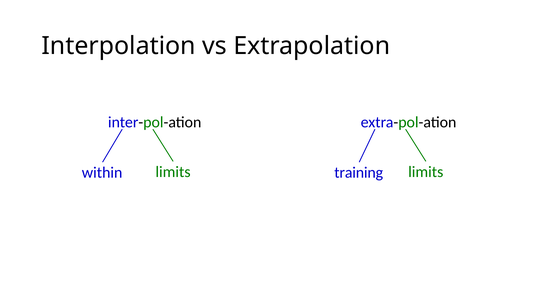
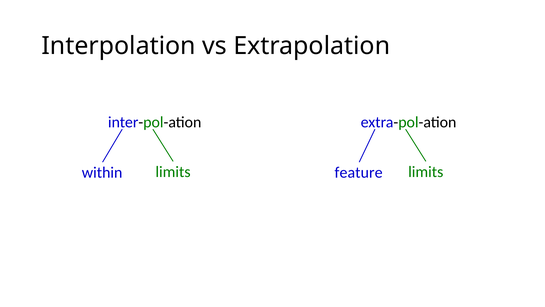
training: training -> feature (359, 172)
